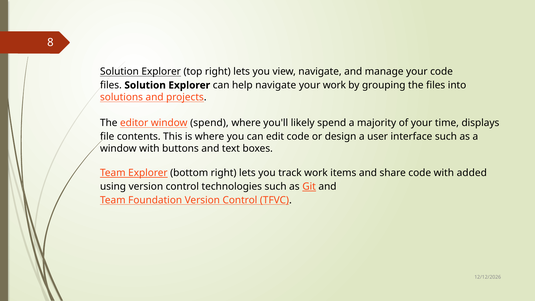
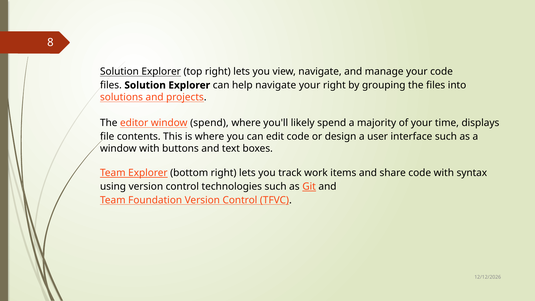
your work: work -> right (334, 85)
added: added -> syntax (472, 173)
